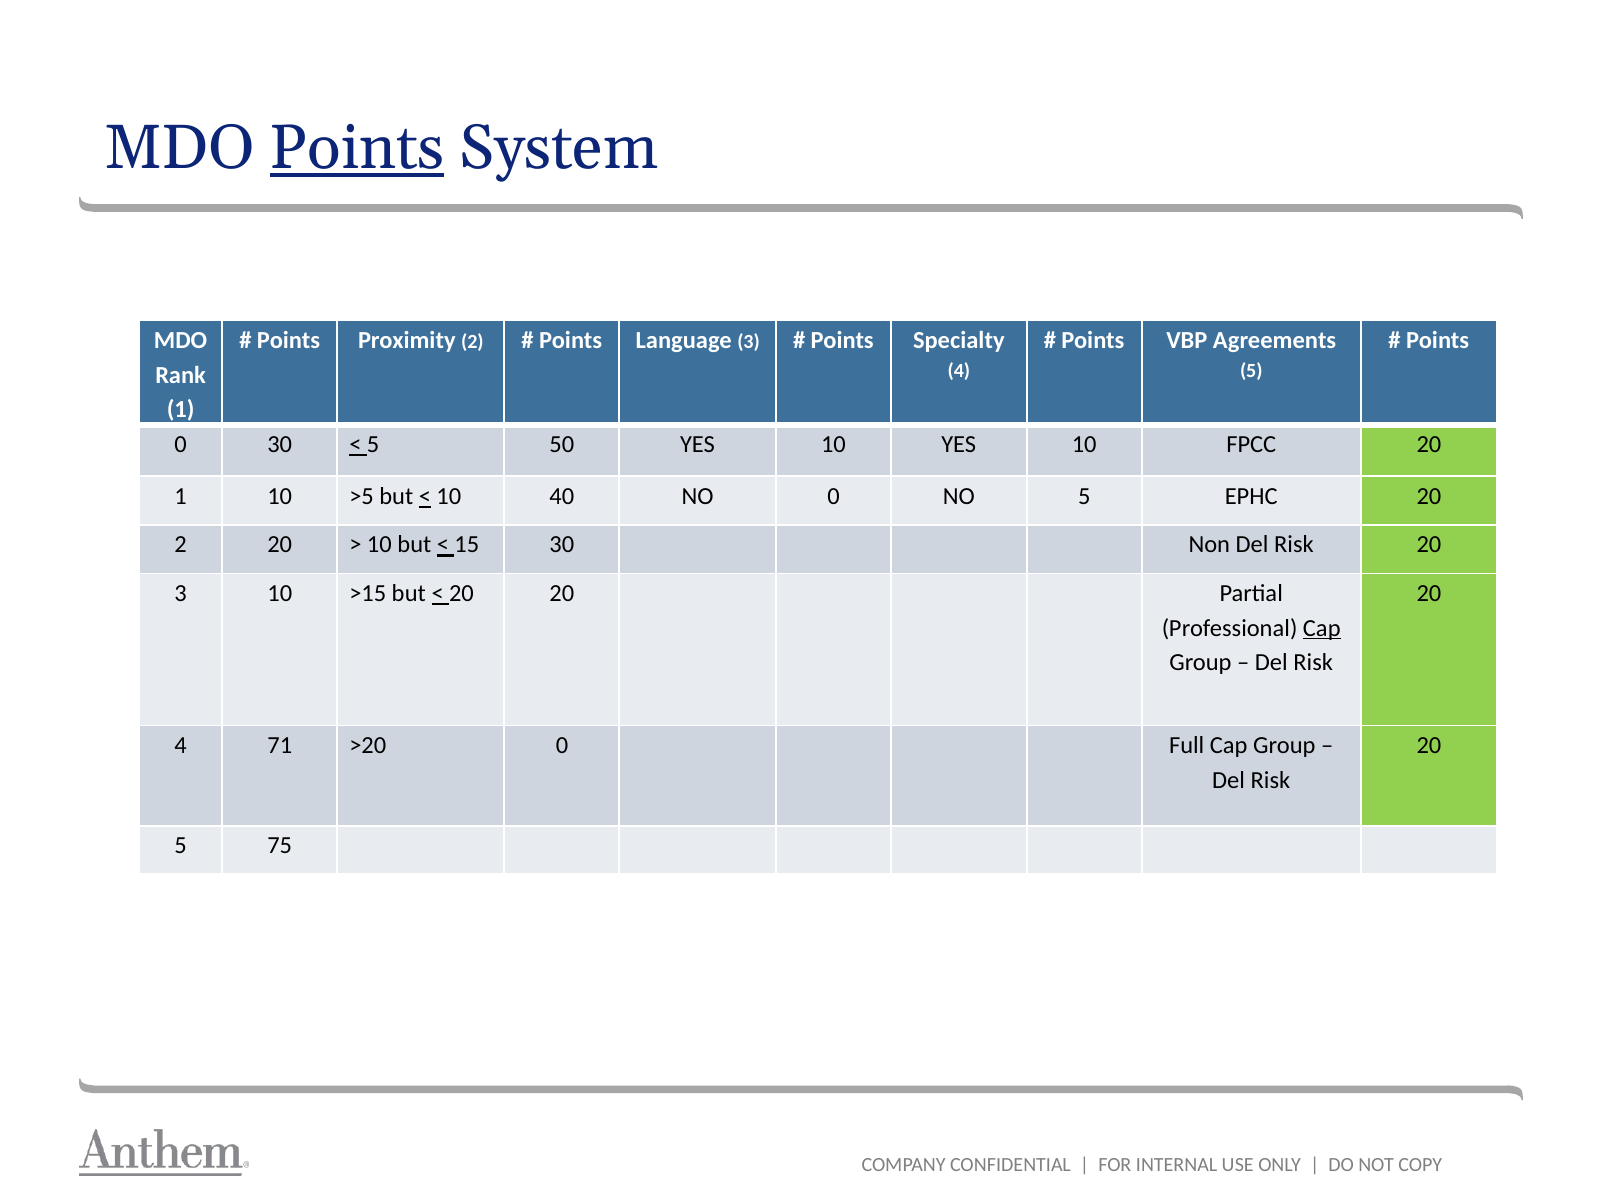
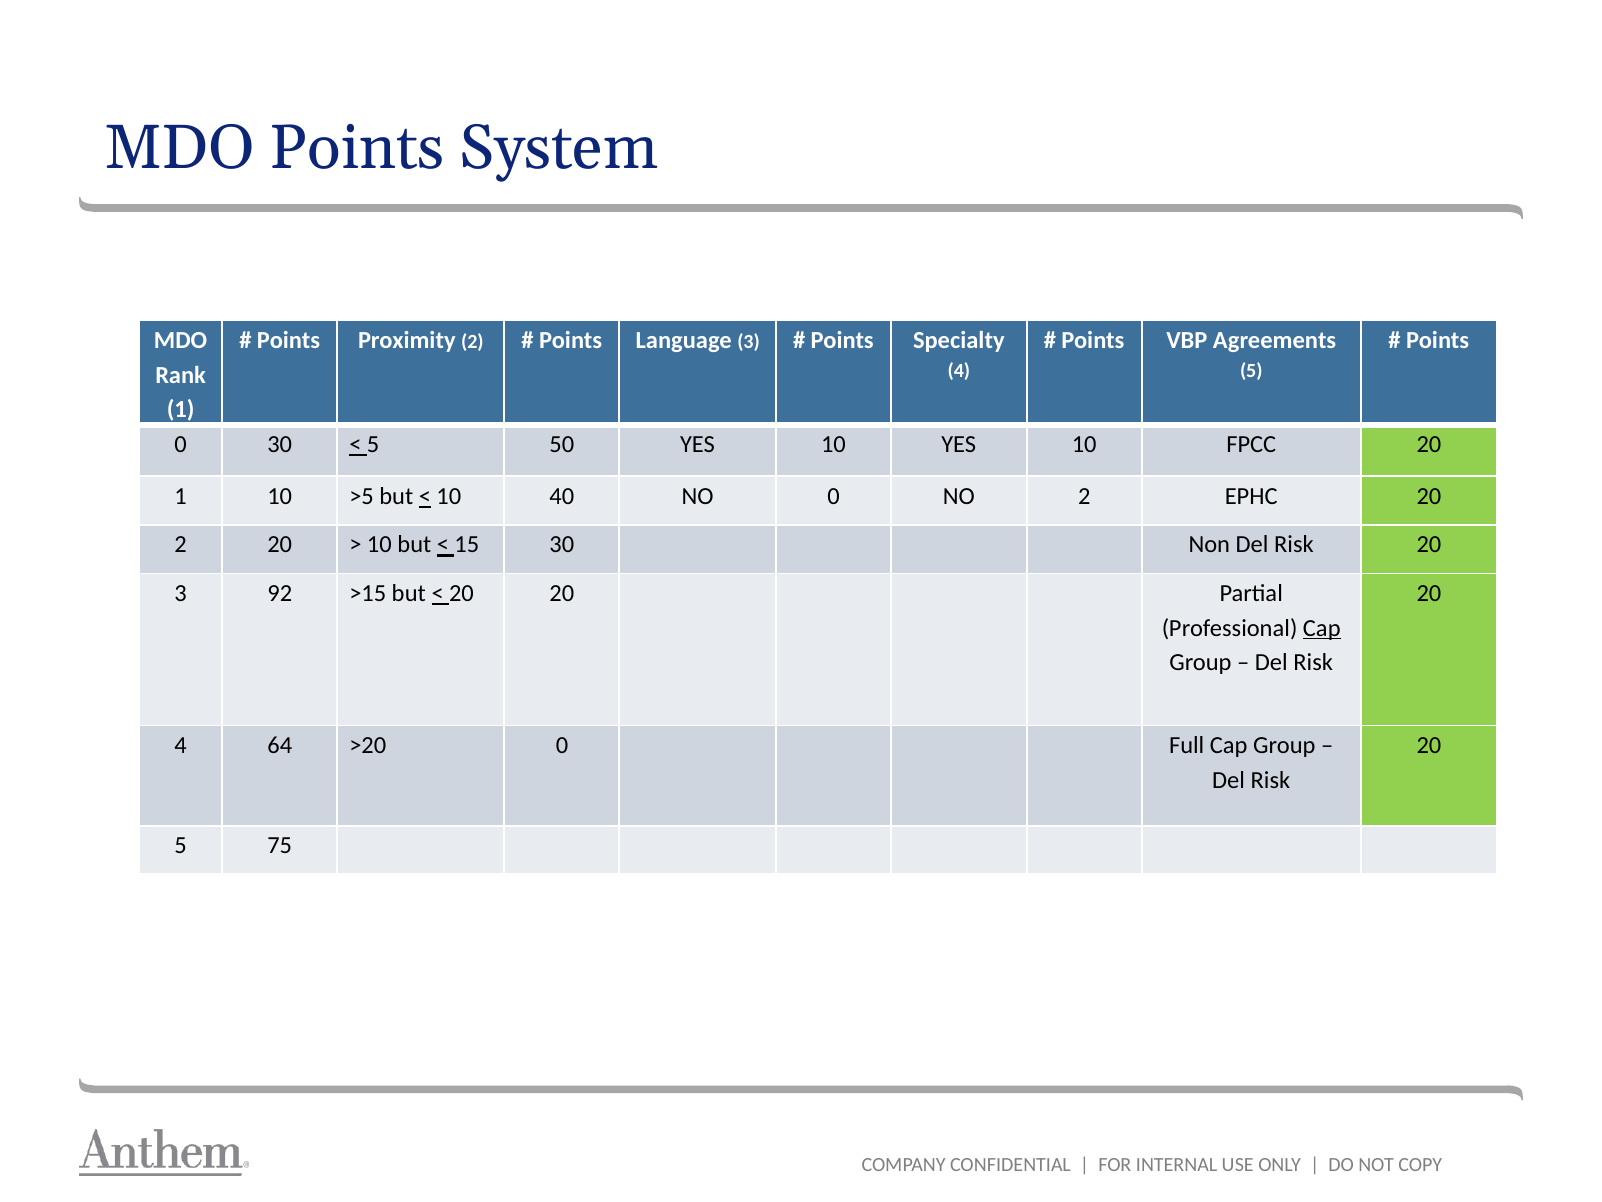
Points underline: present -> none (357, 148)
NO 5: 5 -> 2 (1084, 496)
3 10: 10 -> 92 (280, 593)
71: 71 -> 64 (280, 745)
